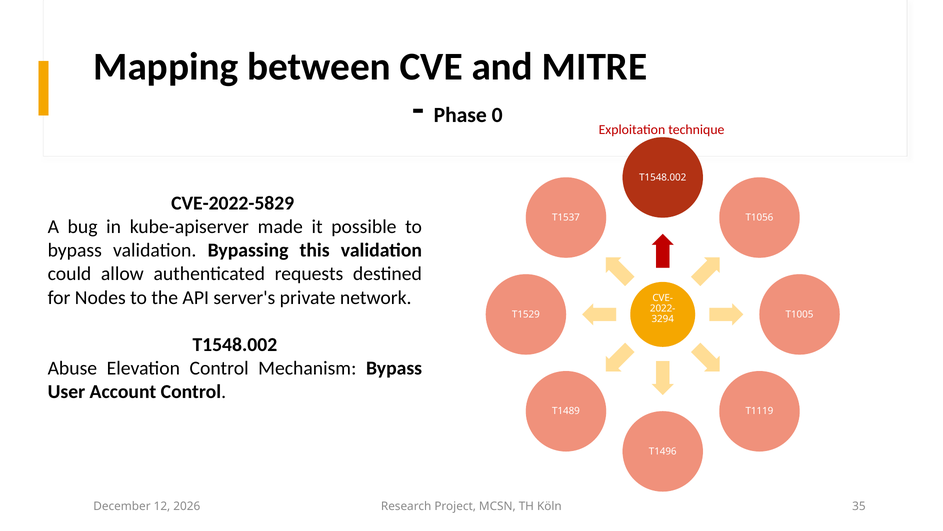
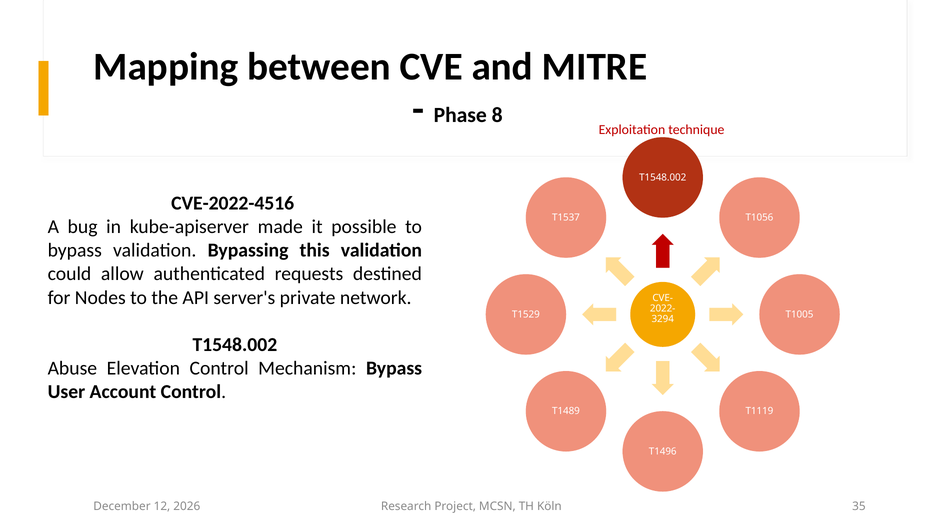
0: 0 -> 8 (497, 115)
CVE-2022-5829: CVE-2022-5829 -> CVE-2022-4516 (233, 203)
